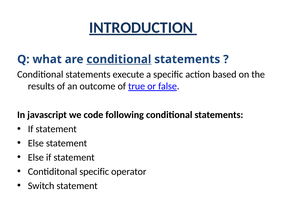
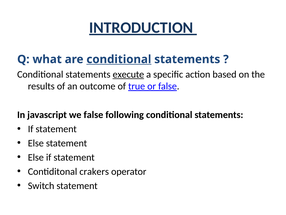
execute underline: none -> present (128, 74)
we code: code -> false (93, 115)
Contiditonal specific: specific -> crakers (94, 171)
